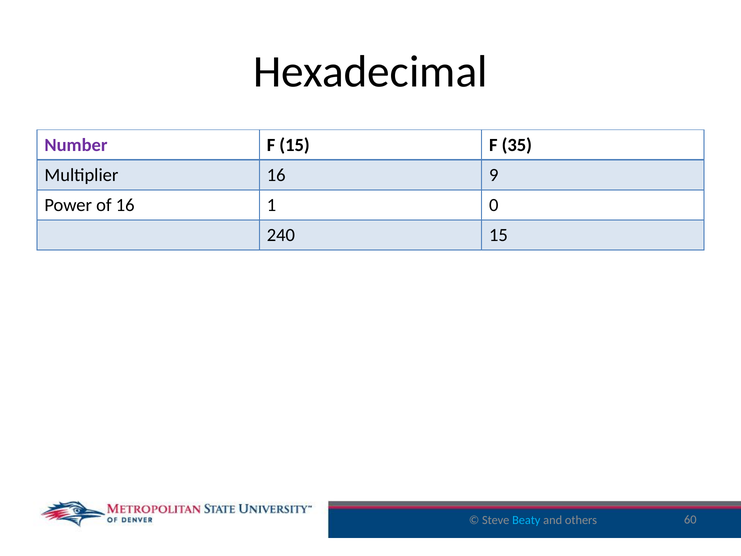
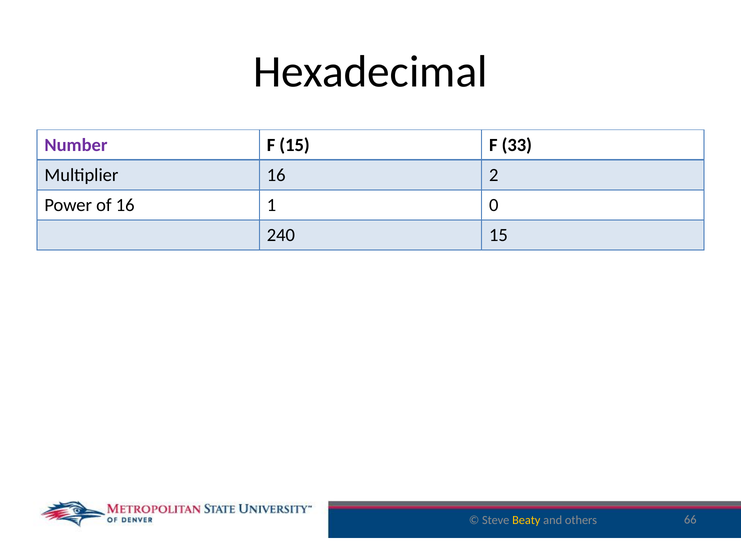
35: 35 -> 33 (517, 145)
9: 9 -> 2 (494, 175)
Beaty colour: light blue -> yellow (526, 520)
60: 60 -> 66 (690, 520)
